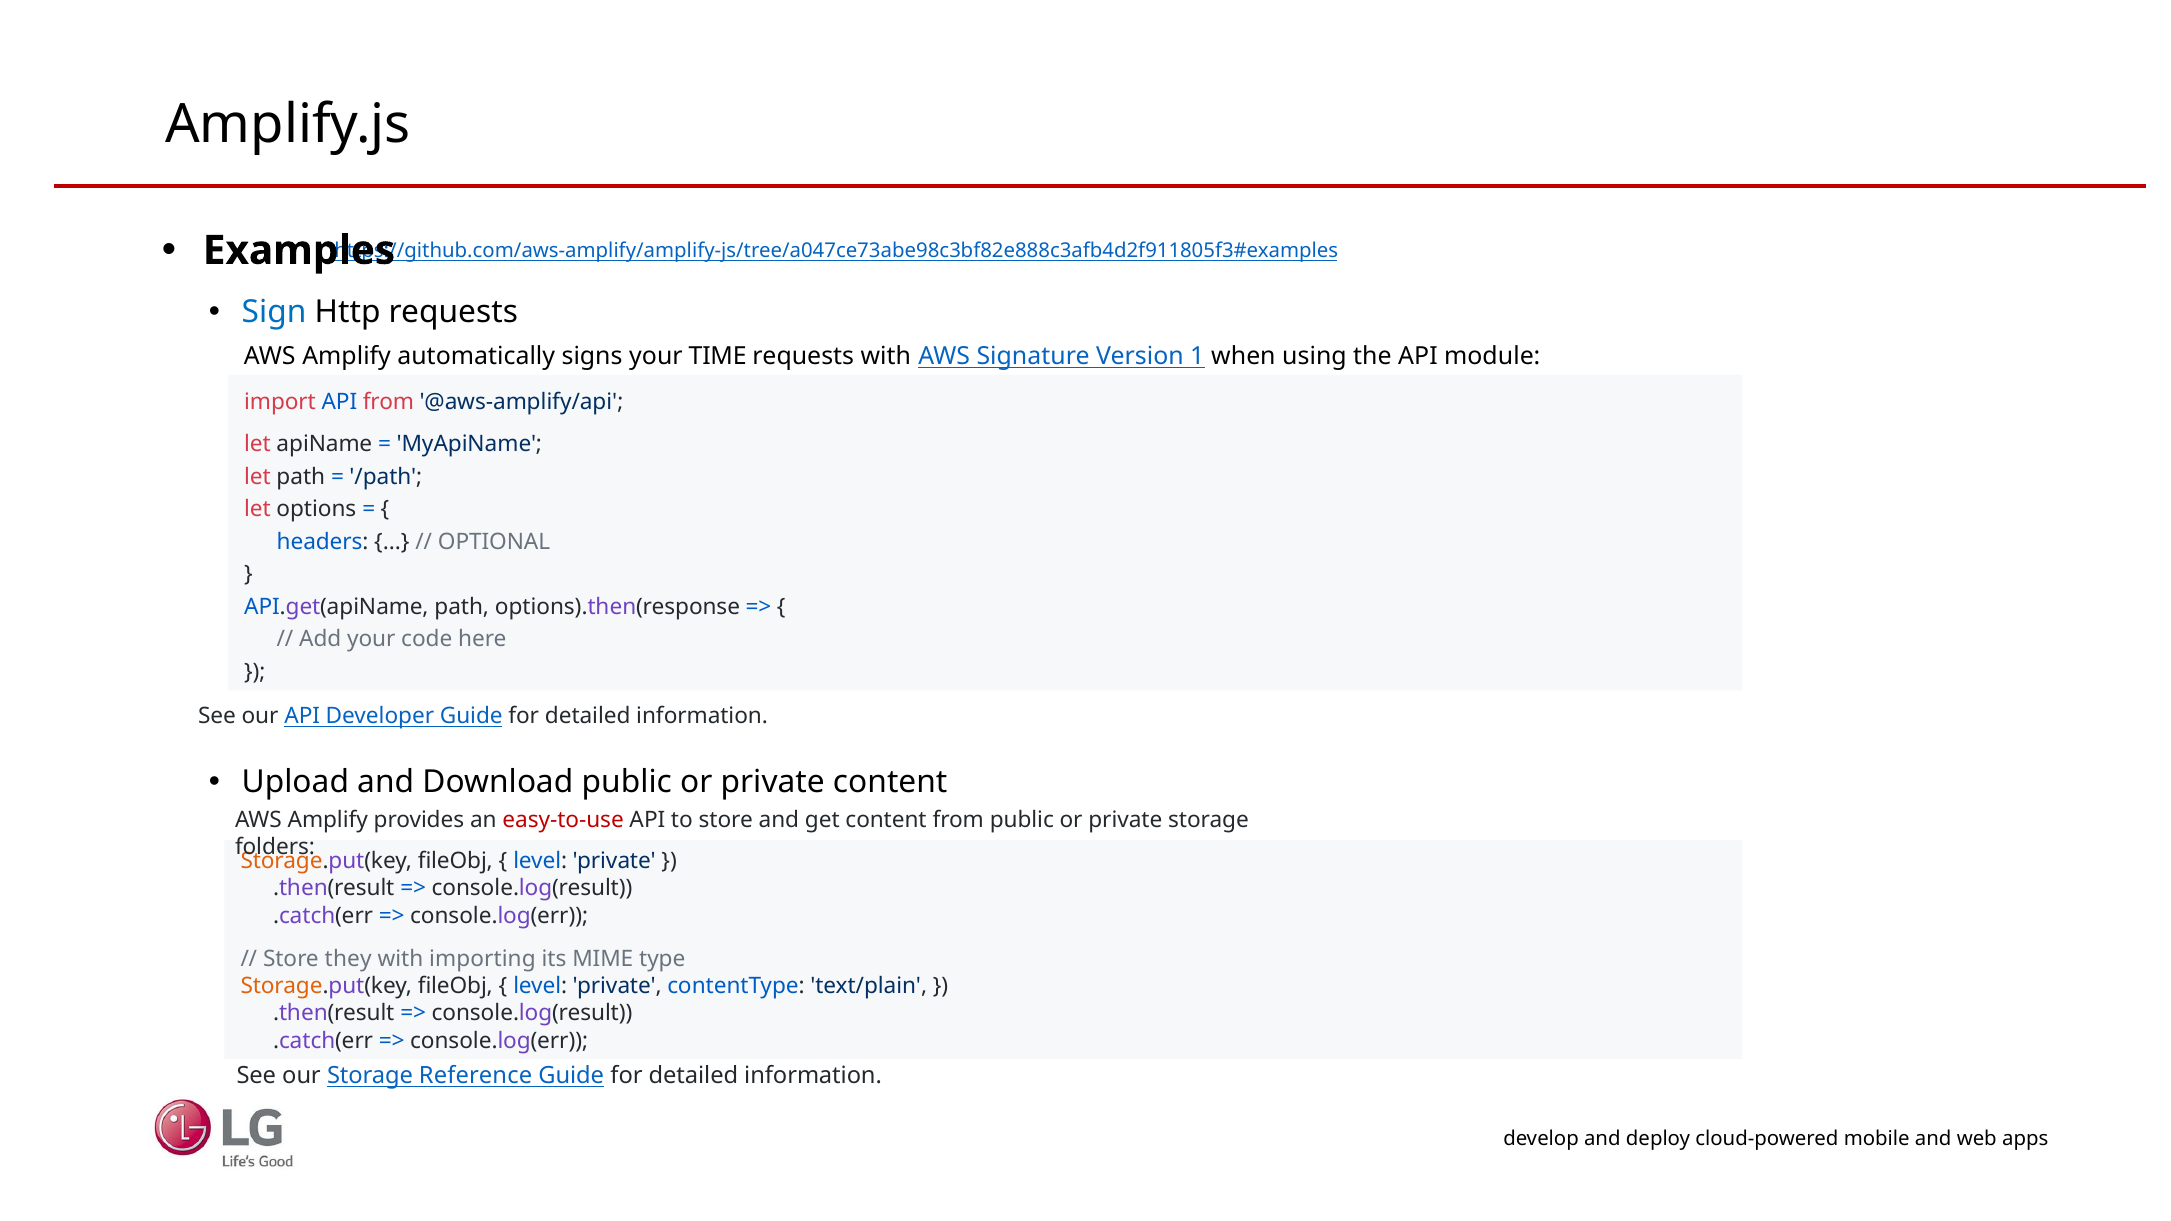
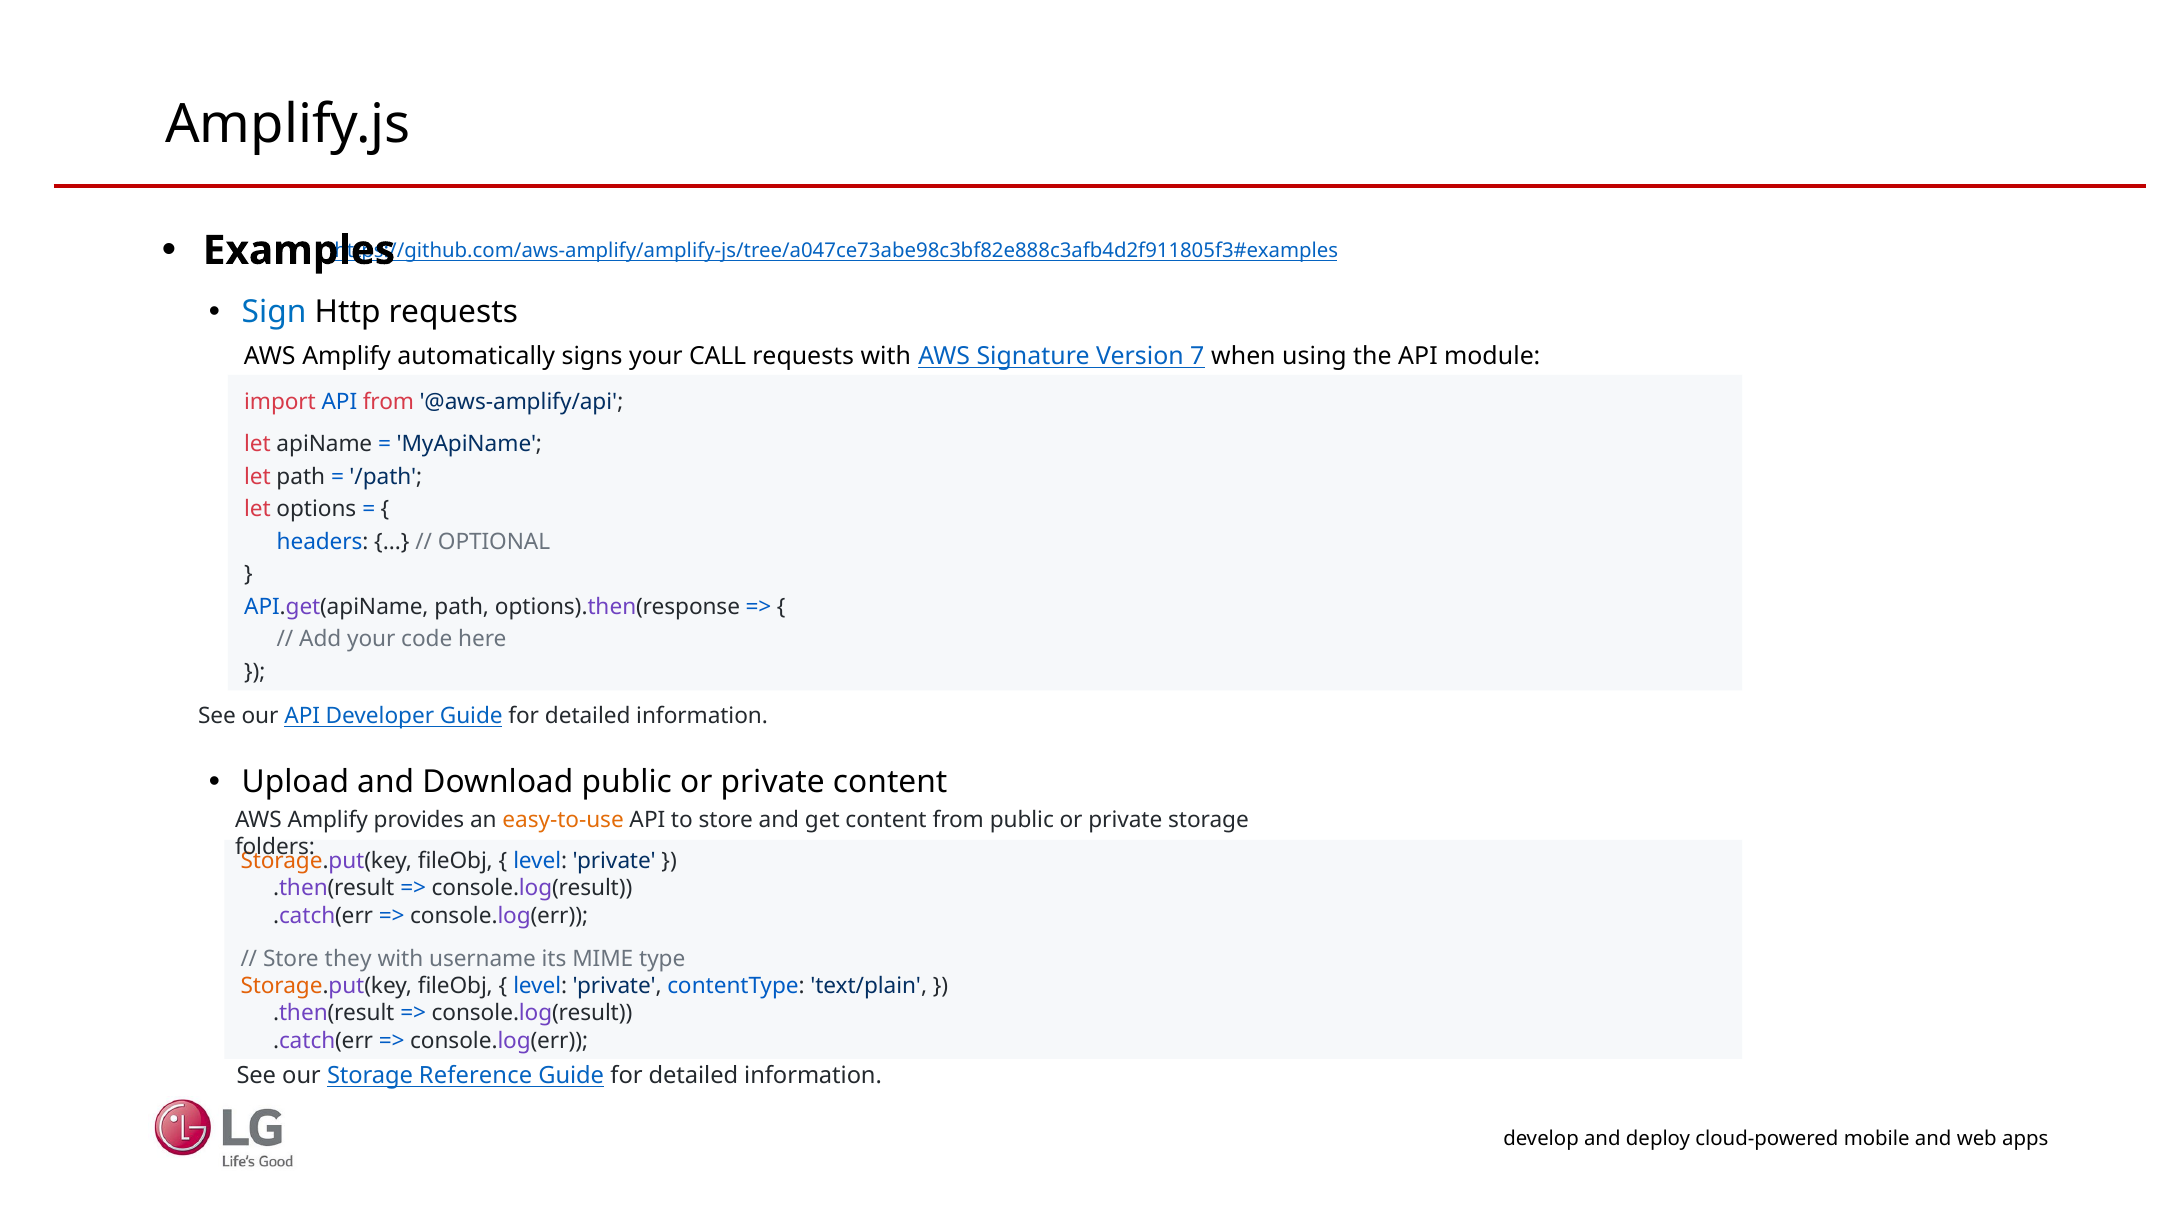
TIME: TIME -> CALL (718, 356)
1: 1 -> 7 (1197, 356)
easy-to-use colour: red -> orange (563, 820)
importing: importing -> username (483, 959)
